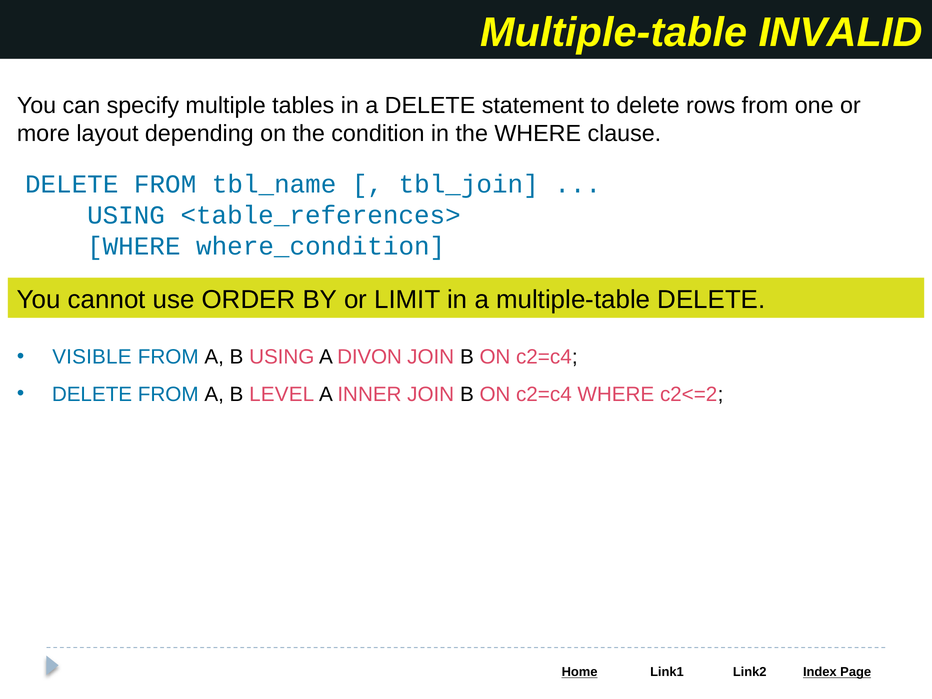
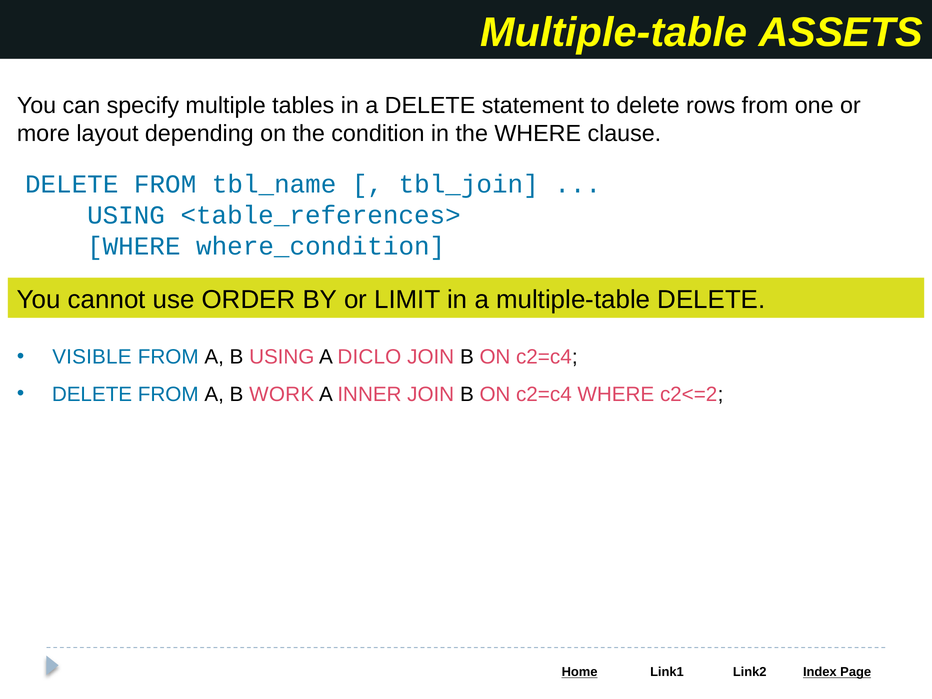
INVALID: INVALID -> ASSETS (841, 32)
DIVON: DIVON -> DICLO (369, 357)
LEVEL: LEVEL -> WORK (282, 394)
